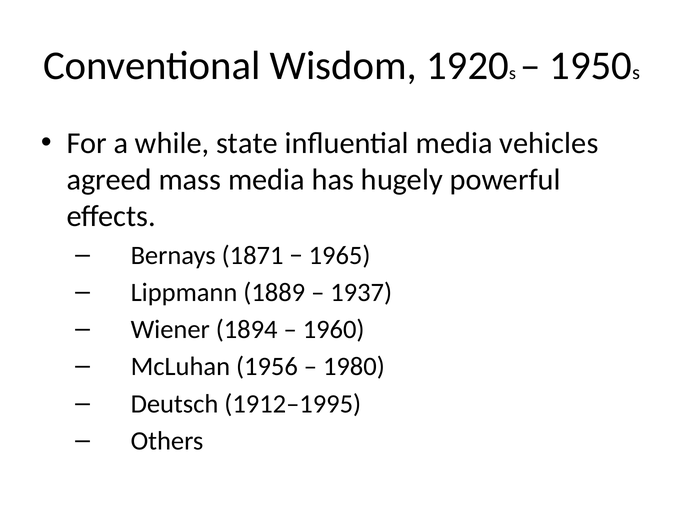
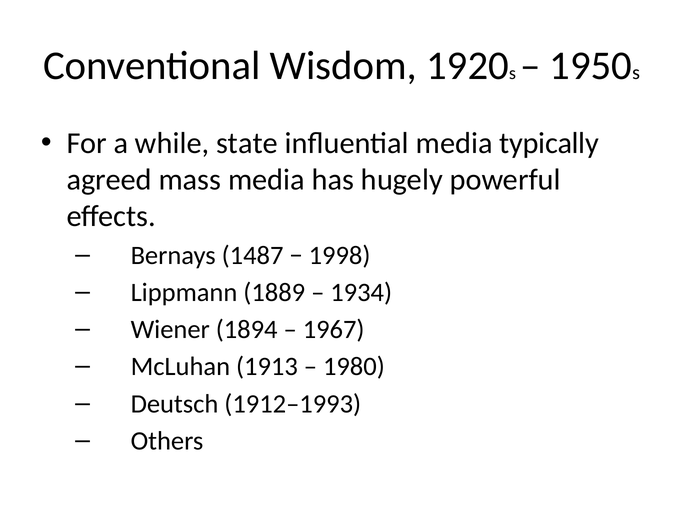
vehicles: vehicles -> typically (549, 143)
1871: 1871 -> 1487 (253, 255)
1965: 1965 -> 1998 (340, 255)
1937: 1937 -> 1934 (361, 293)
1960: 1960 -> 1967 (334, 330)
1956: 1956 -> 1913 (267, 367)
1912–1995: 1912–1995 -> 1912–1993 (293, 404)
